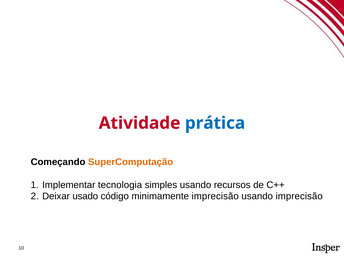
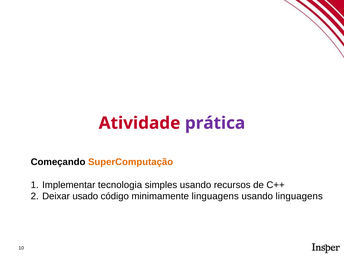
prática colour: blue -> purple (215, 123)
minimamente imprecisão: imprecisão -> linguagens (215, 196)
usando imprecisão: imprecisão -> linguagens (299, 196)
